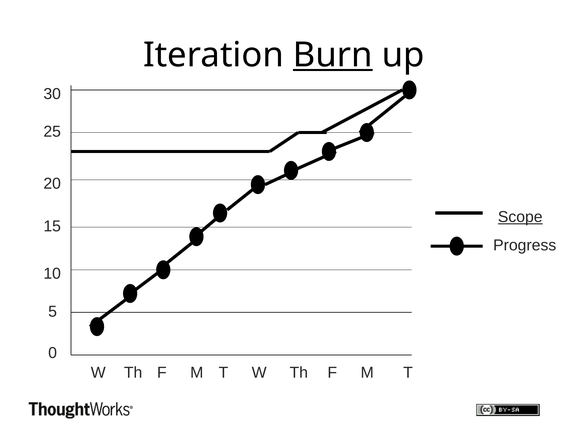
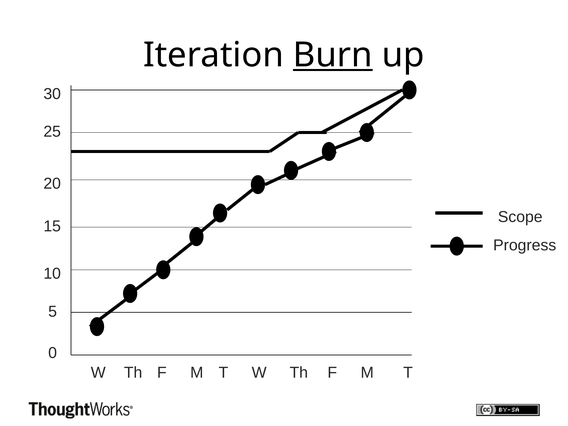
Scope underline: present -> none (520, 217)
